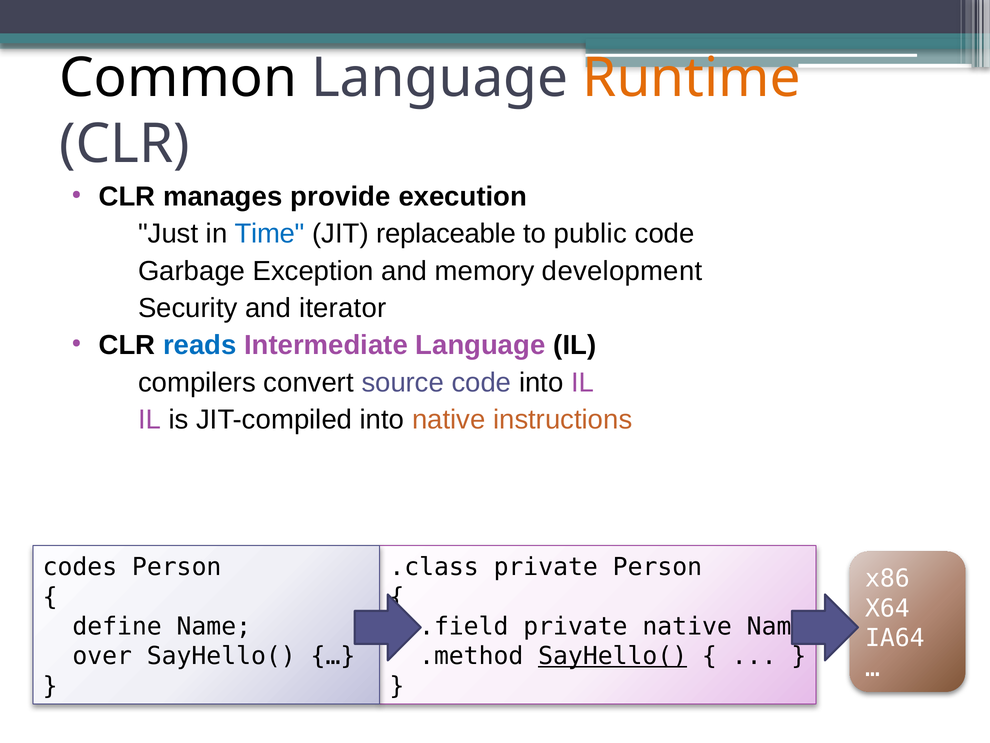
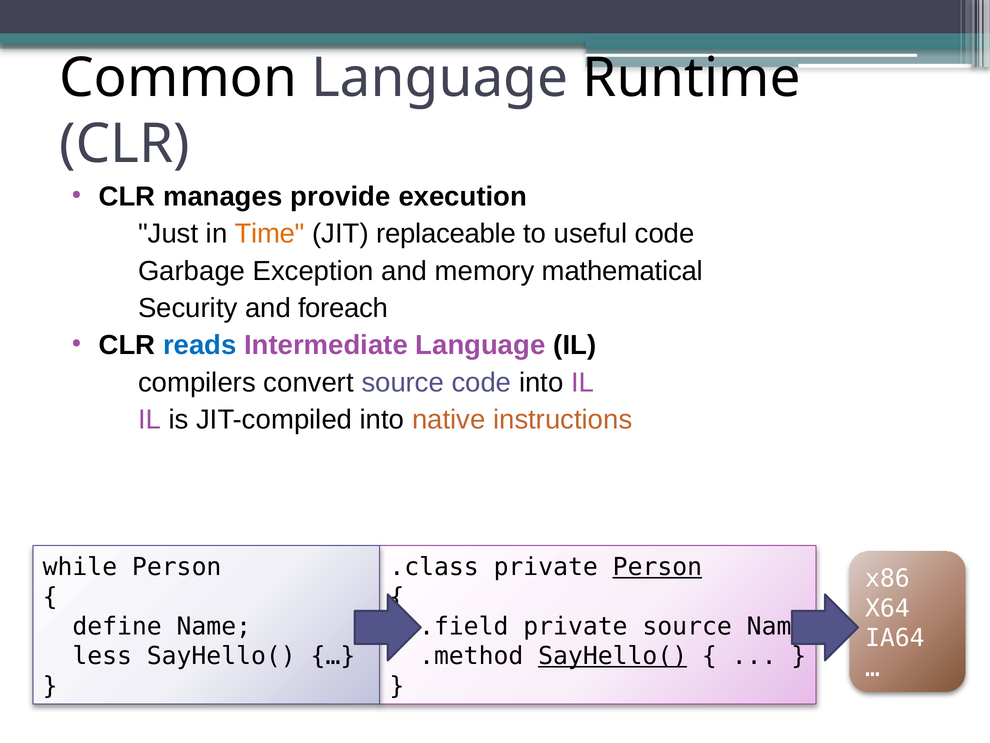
Runtime colour: orange -> black (692, 78)
Time colour: blue -> orange (270, 234)
public: public -> useful (591, 234)
development: development -> mathematical (622, 271)
iterator: iterator -> foreach (343, 308)
codes: codes -> while (80, 567)
Person underline: none -> present (657, 567)
private native: native -> source (687, 626)
over: over -> less (102, 656)
